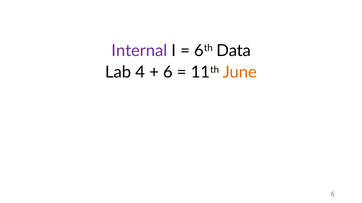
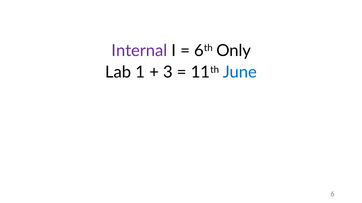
Data: Data -> Only (234, 51)
4: 4 -> 1 (140, 72)
6: 6 -> 3 (168, 72)
June colour: orange -> blue (240, 72)
